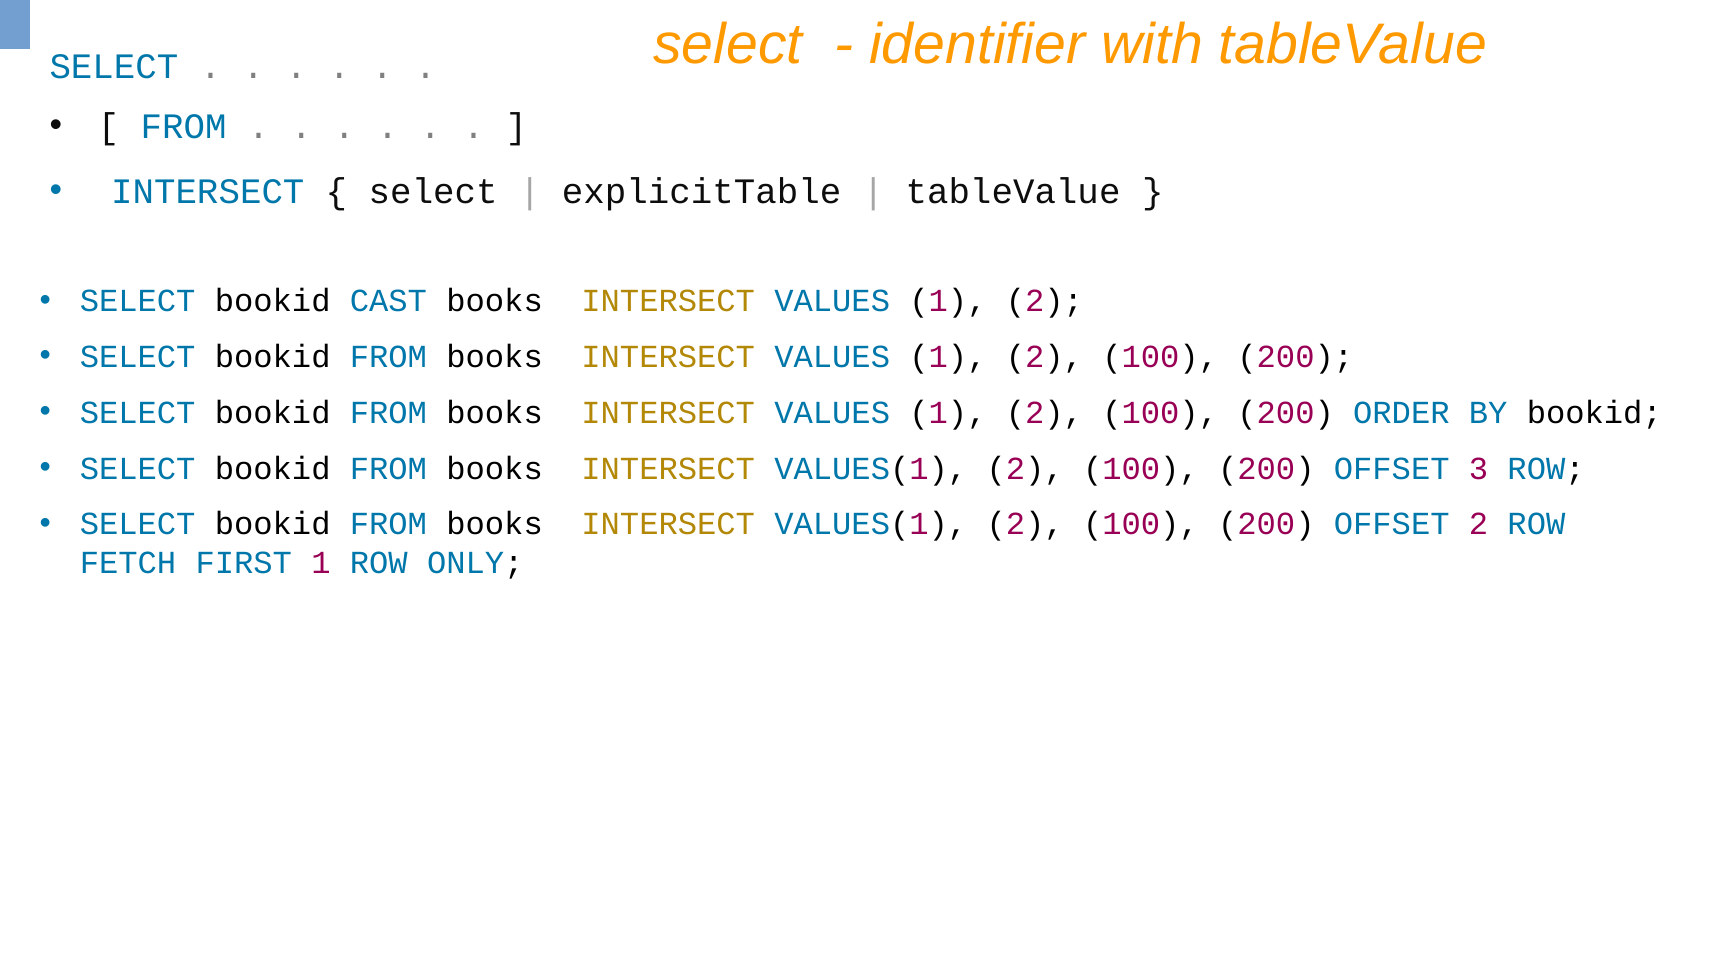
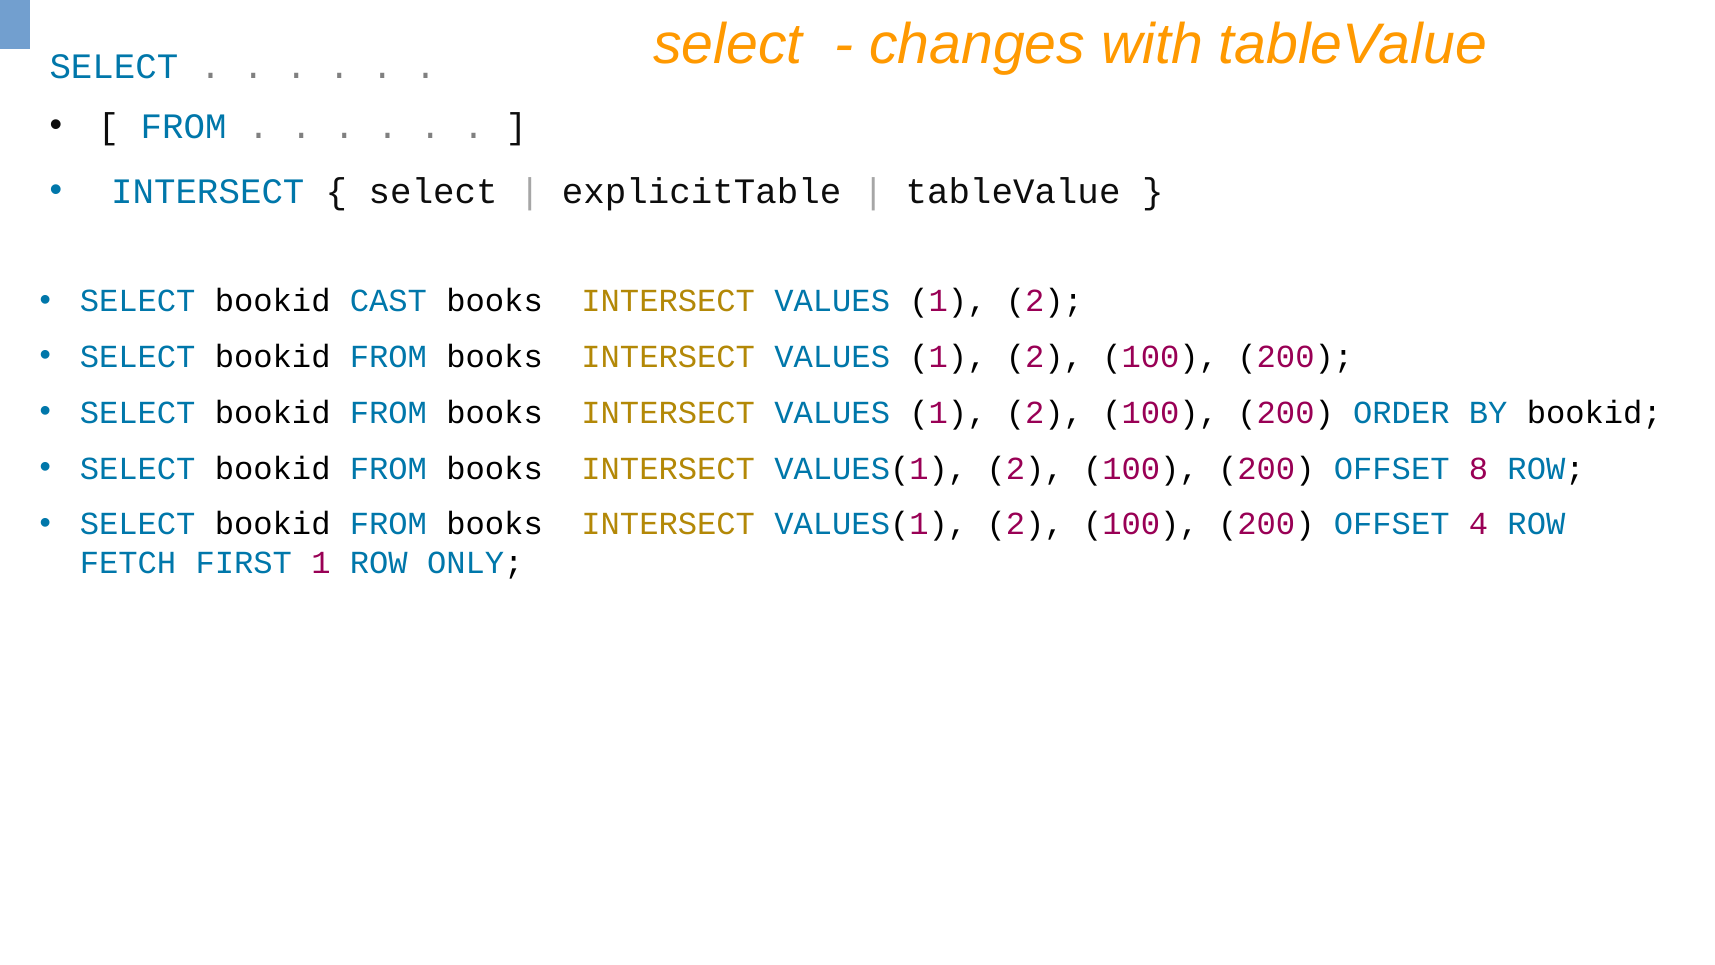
identifier: identifier -> changes (977, 45)
3: 3 -> 8 (1479, 468)
OFFSET 2: 2 -> 4 (1479, 524)
